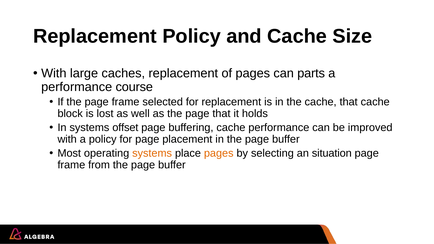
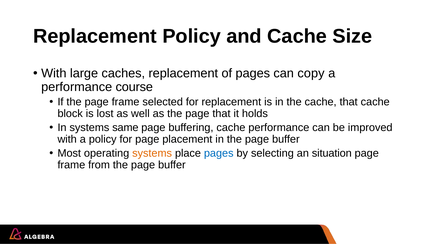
parts: parts -> copy (311, 73)
offset: offset -> same (125, 128)
pages colour: orange -> blue (219, 153)
